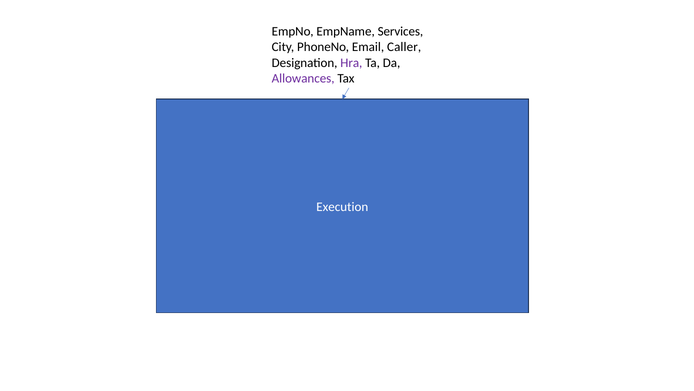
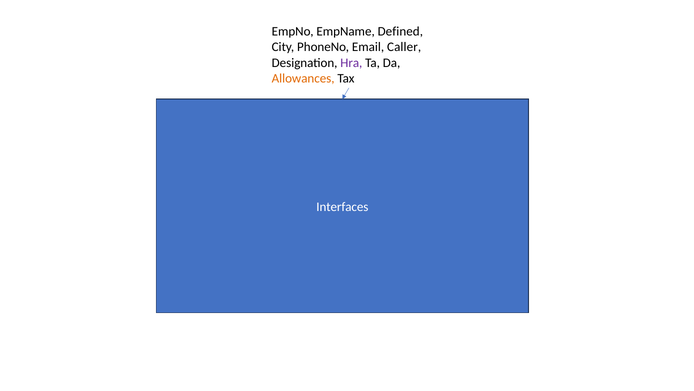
Services: Services -> Defined (400, 31)
Allowances colour: purple -> orange (303, 78)
Execution: Execution -> Interfaces (342, 207)
